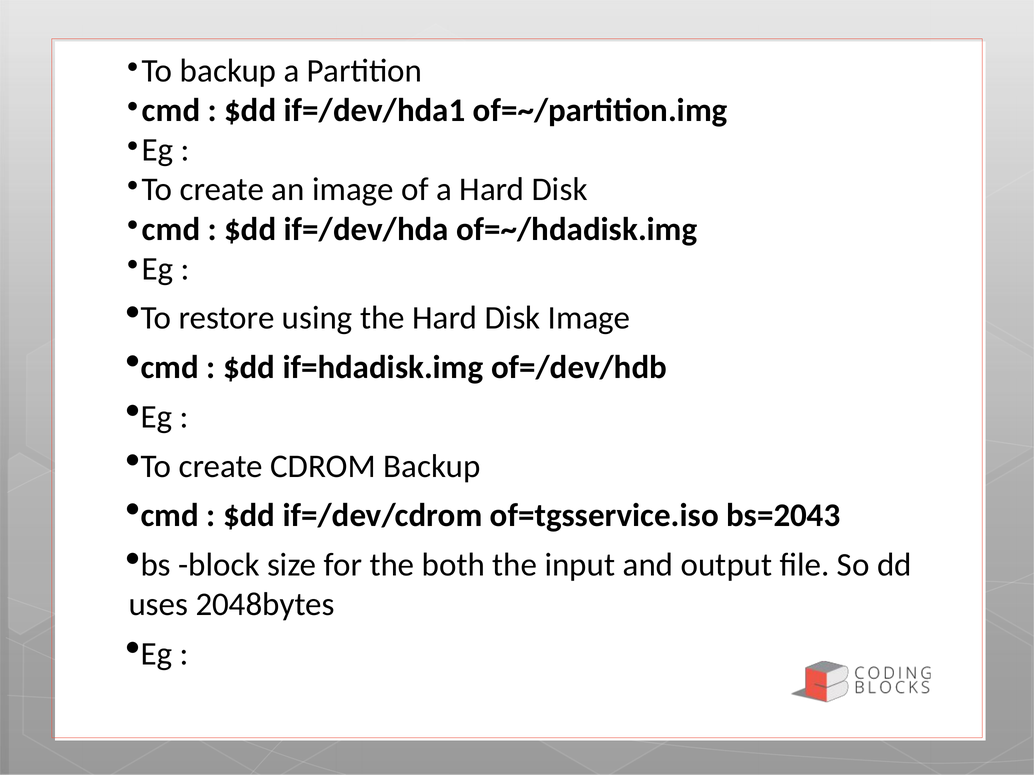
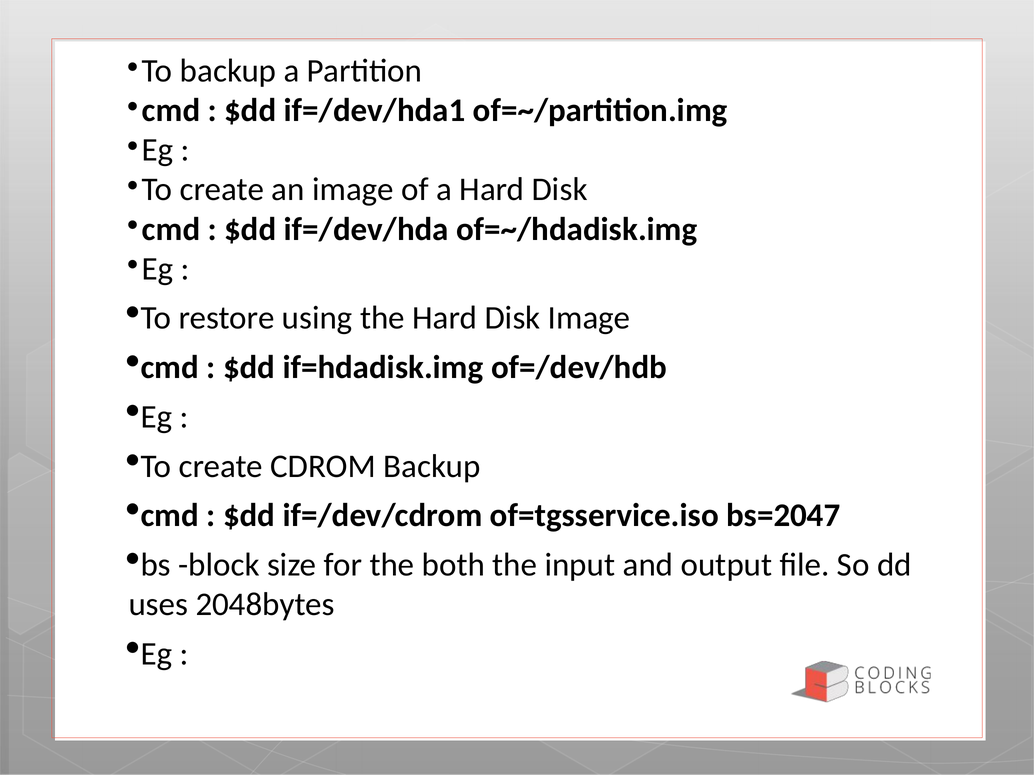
bs=2043: bs=2043 -> bs=2047 (783, 516)
